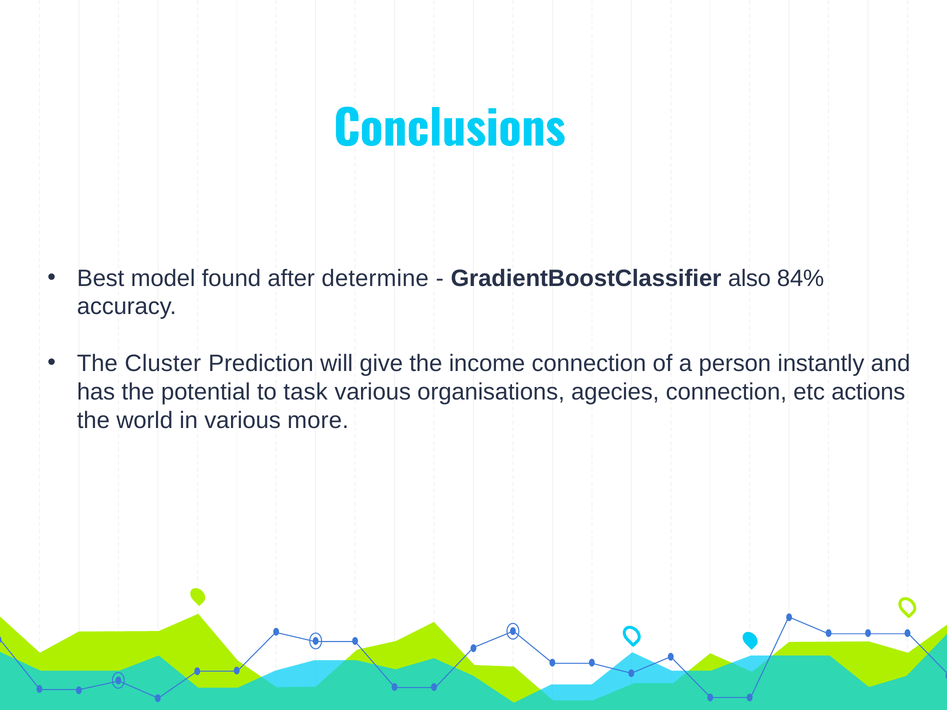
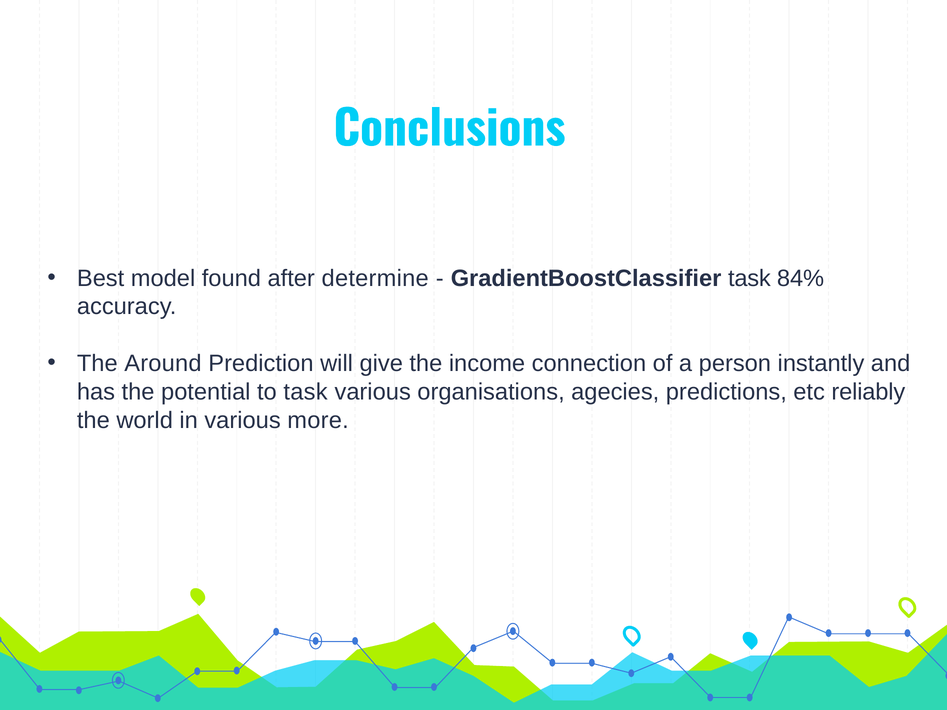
GradientBoostClassifier also: also -> task (749, 278)
Cluster: Cluster -> Around (163, 364)
agecies connection: connection -> predictions (726, 392)
actions: actions -> reliably (868, 392)
